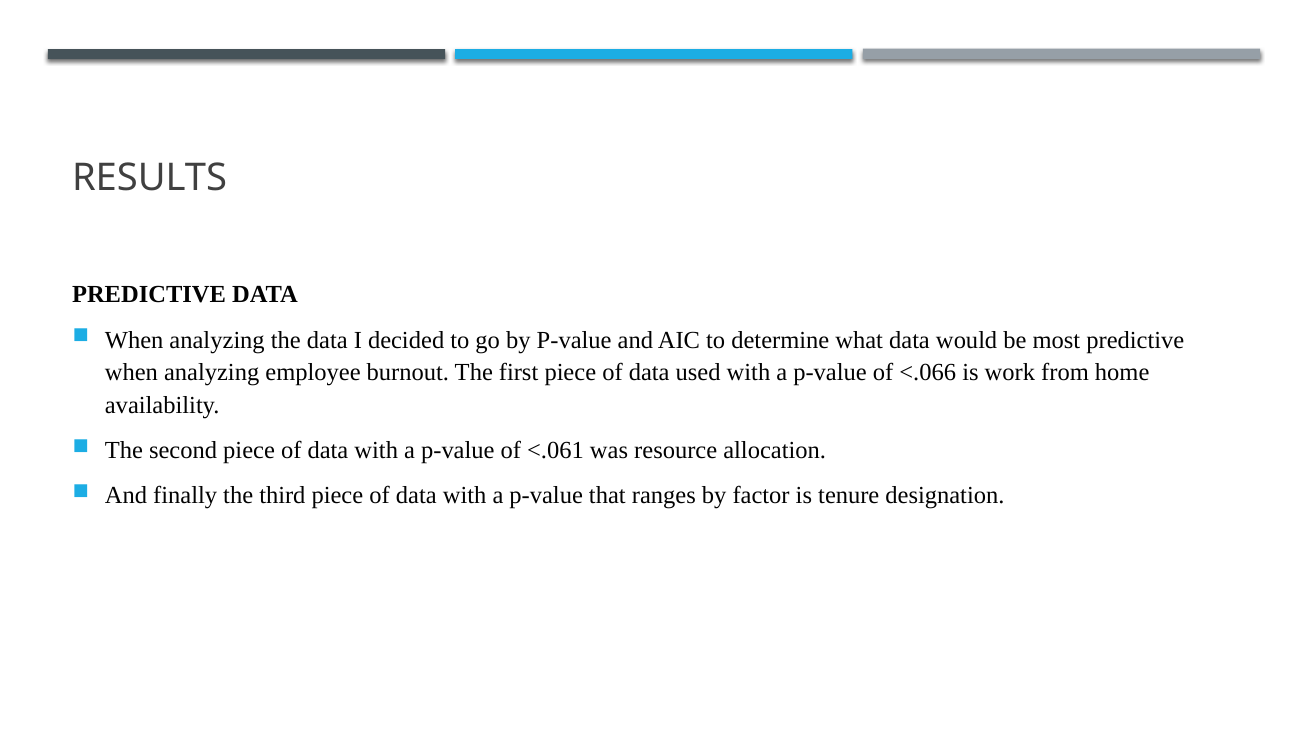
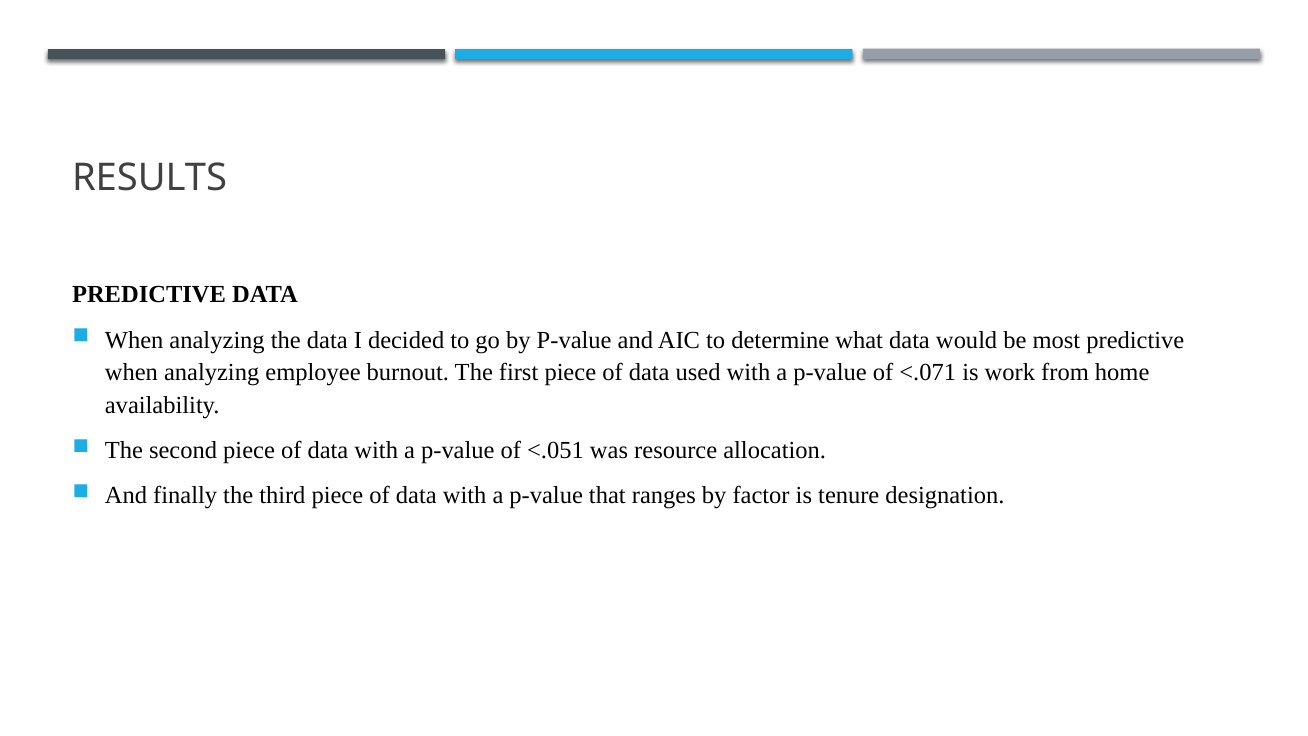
<.066: <.066 -> <.071 (928, 372)
<.061: <.061 -> <.051 (556, 450)
